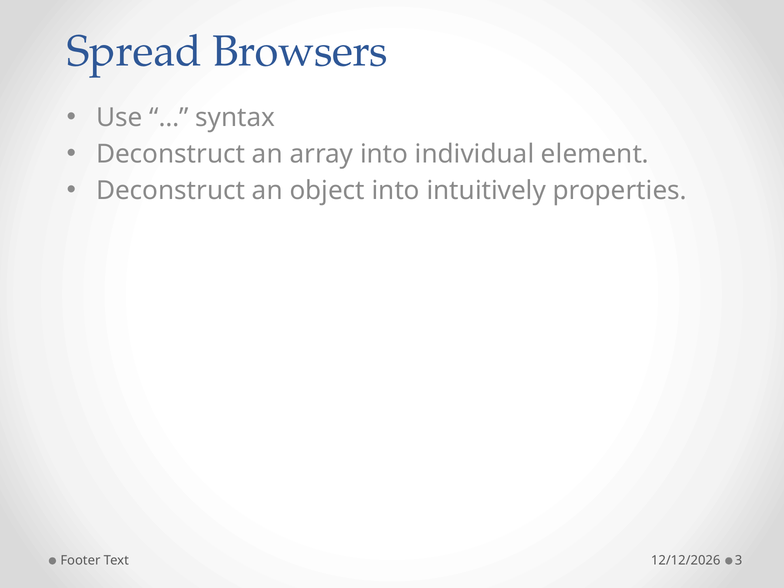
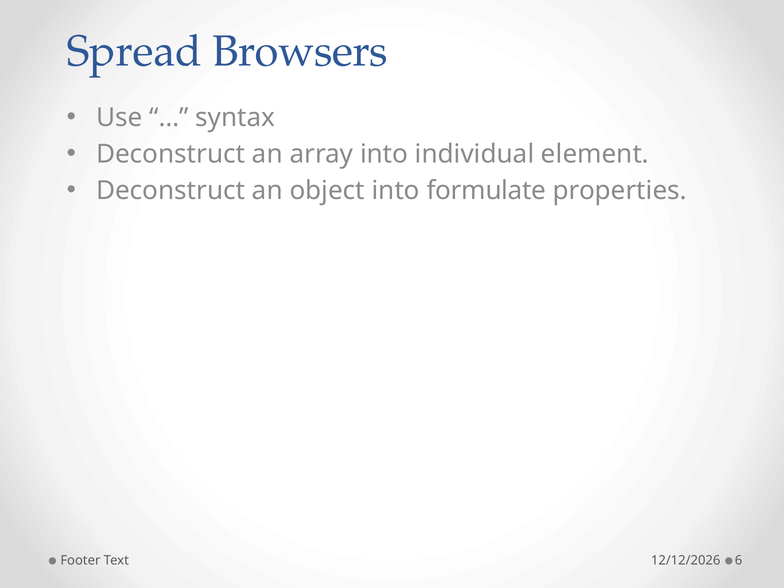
intuitively: intuitively -> formulate (486, 191)
3: 3 -> 6 (739, 560)
